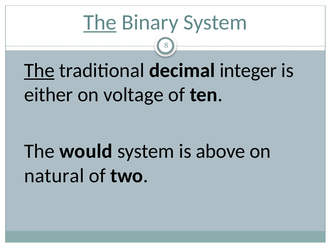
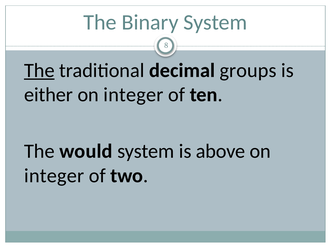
The underline: present -> none (100, 22)
integer: integer -> groups (248, 70)
voltage: voltage -> integer (133, 95)
natural: natural -> integer (54, 176)
